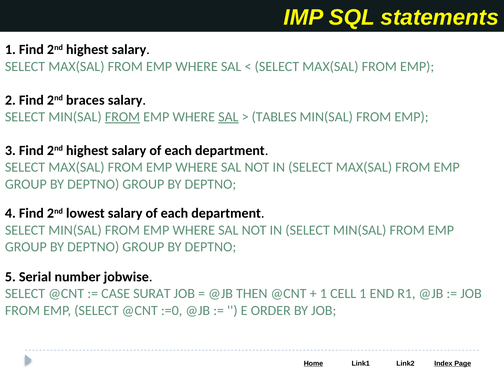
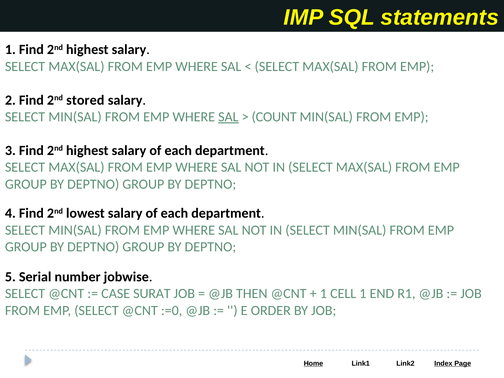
braces: braces -> stored (85, 100)
FROM underline: present -> none (122, 117)
TABLES: TABLES -> COUNT (274, 117)
